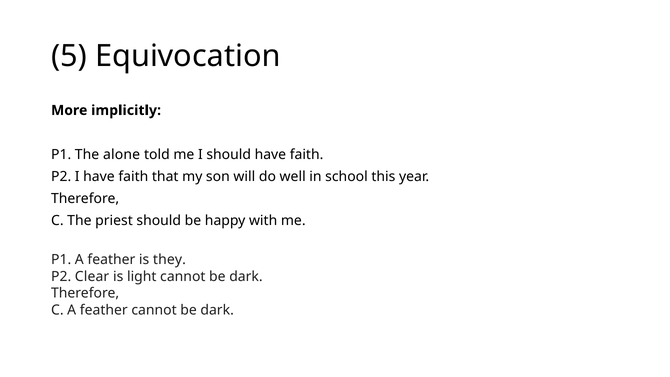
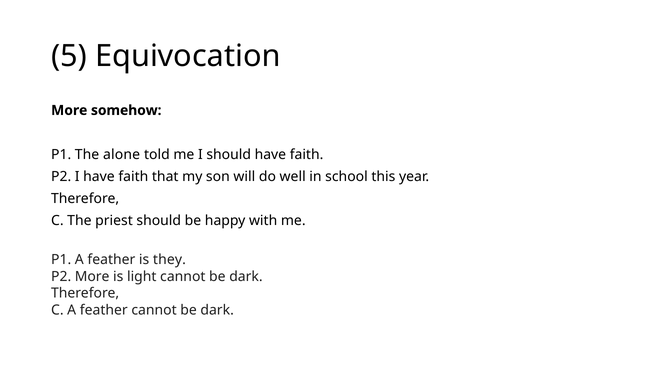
implicitly: implicitly -> somehow (126, 110)
P2 Clear: Clear -> More (92, 276)
